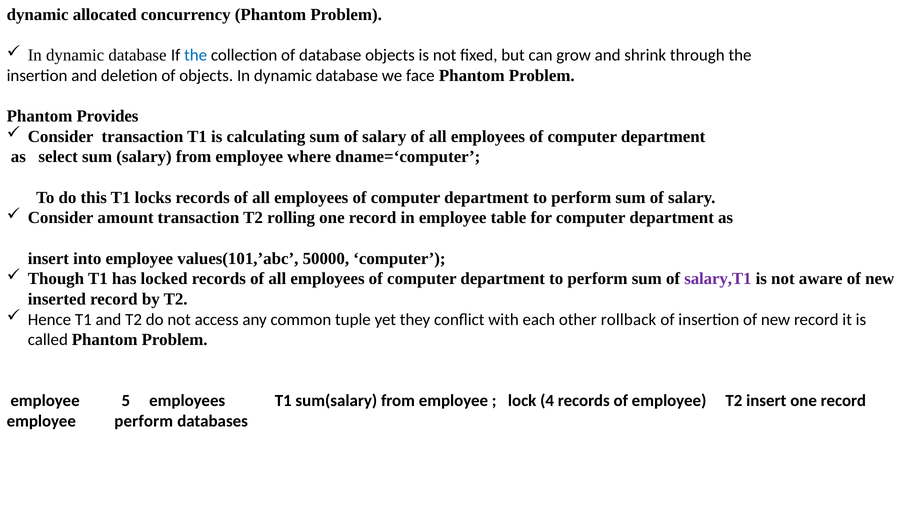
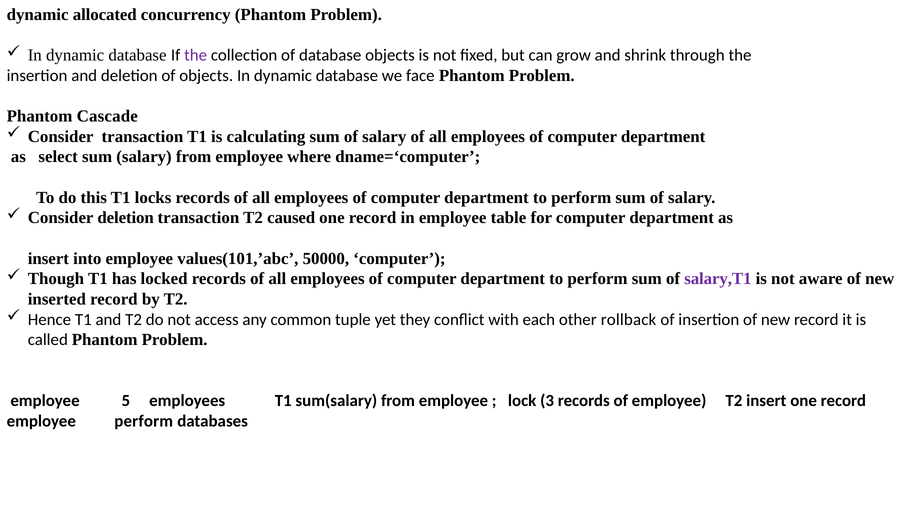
the colour: blue -> purple (196, 55)
Provides: Provides -> Cascade (107, 116)
Consider amount: amount -> deletion (126, 218)
rolling: rolling -> caused (291, 218)
4: 4 -> 3 (547, 400)
